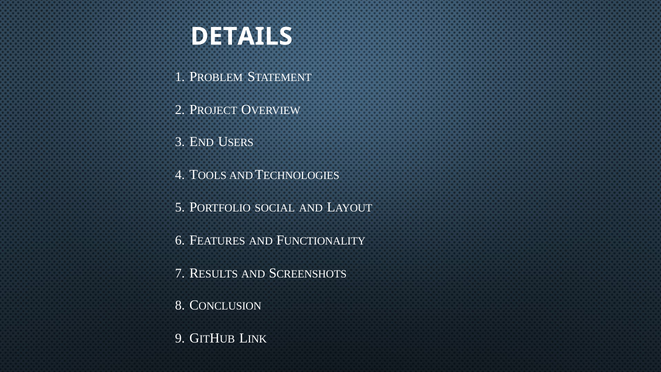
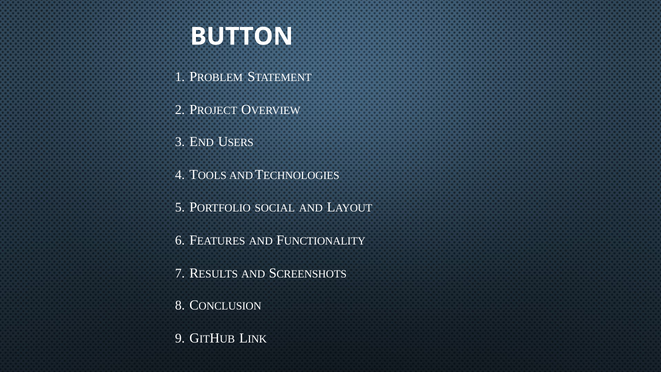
DETAILS: DETAILS -> BUTTON (242, 36)
